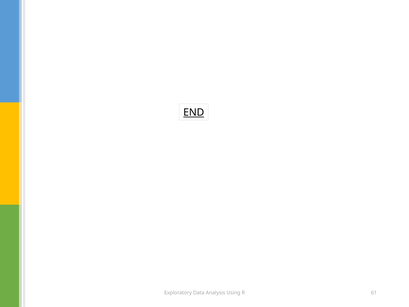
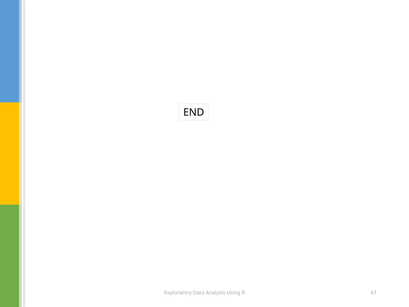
END underline: present -> none (194, 113)
